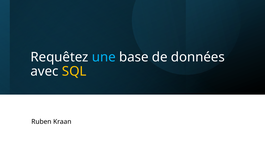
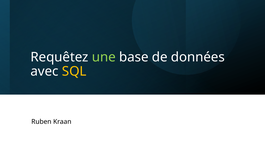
une colour: light blue -> light green (104, 57)
